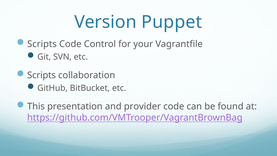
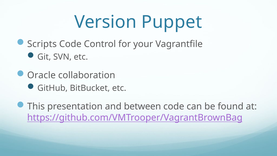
Scripts: Scripts -> Oracle (41, 75)
provider: provider -> between (142, 106)
